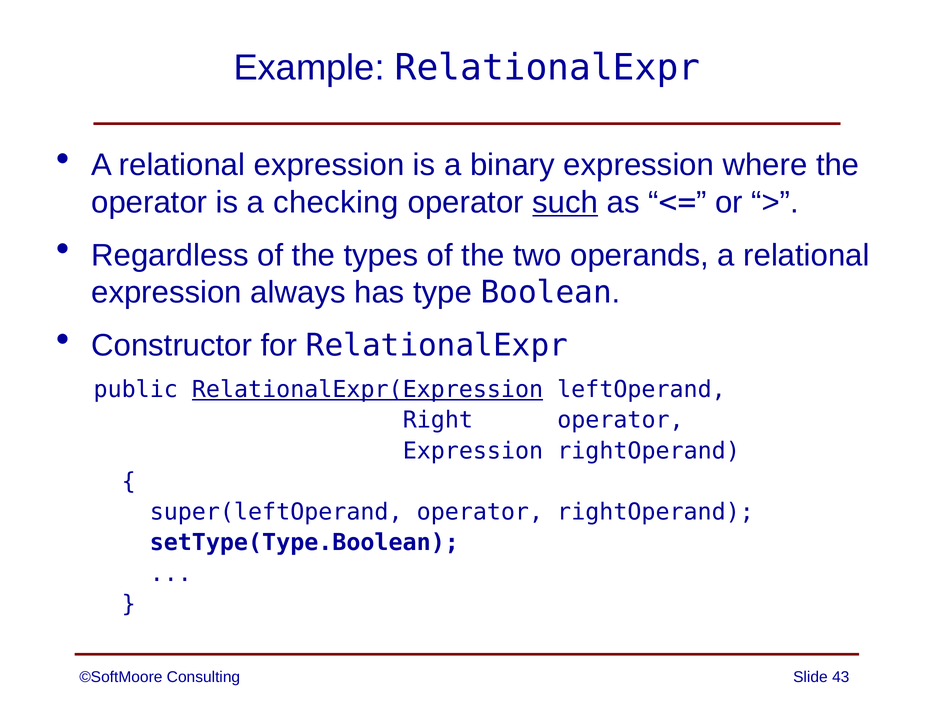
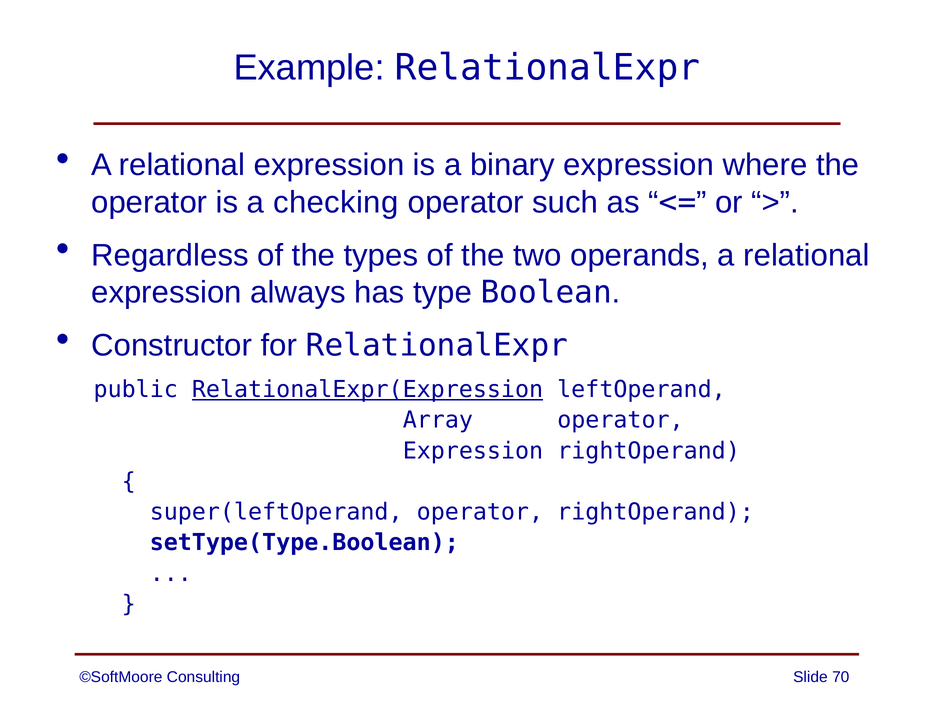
such underline: present -> none (565, 202)
Right: Right -> Array (438, 420)
43: 43 -> 70 (841, 677)
